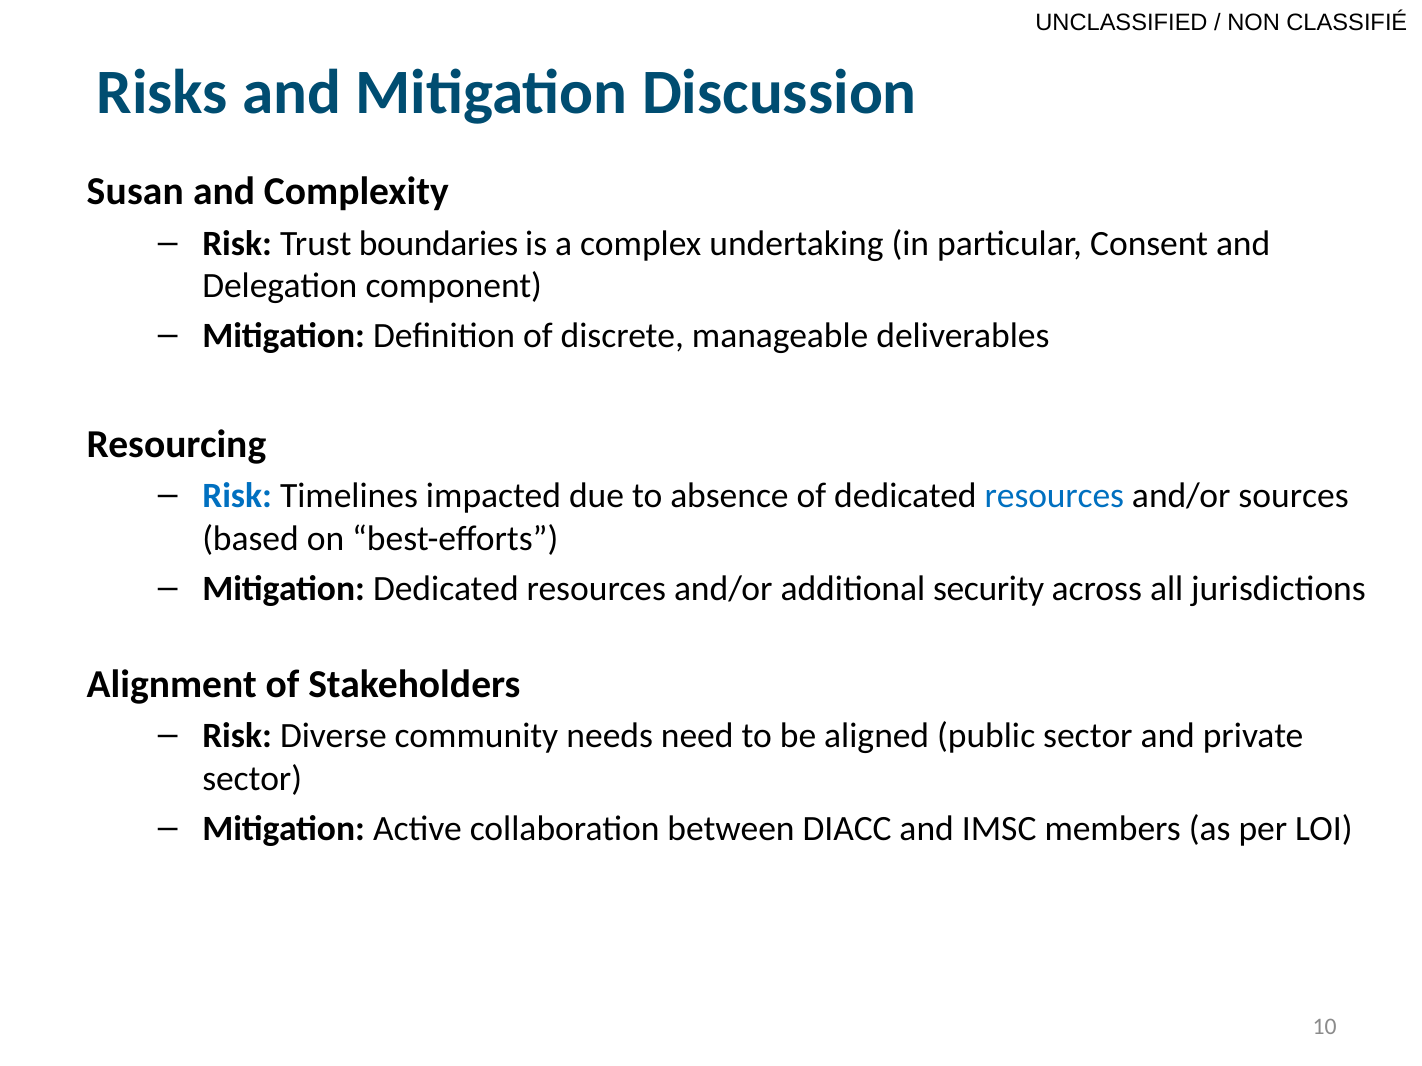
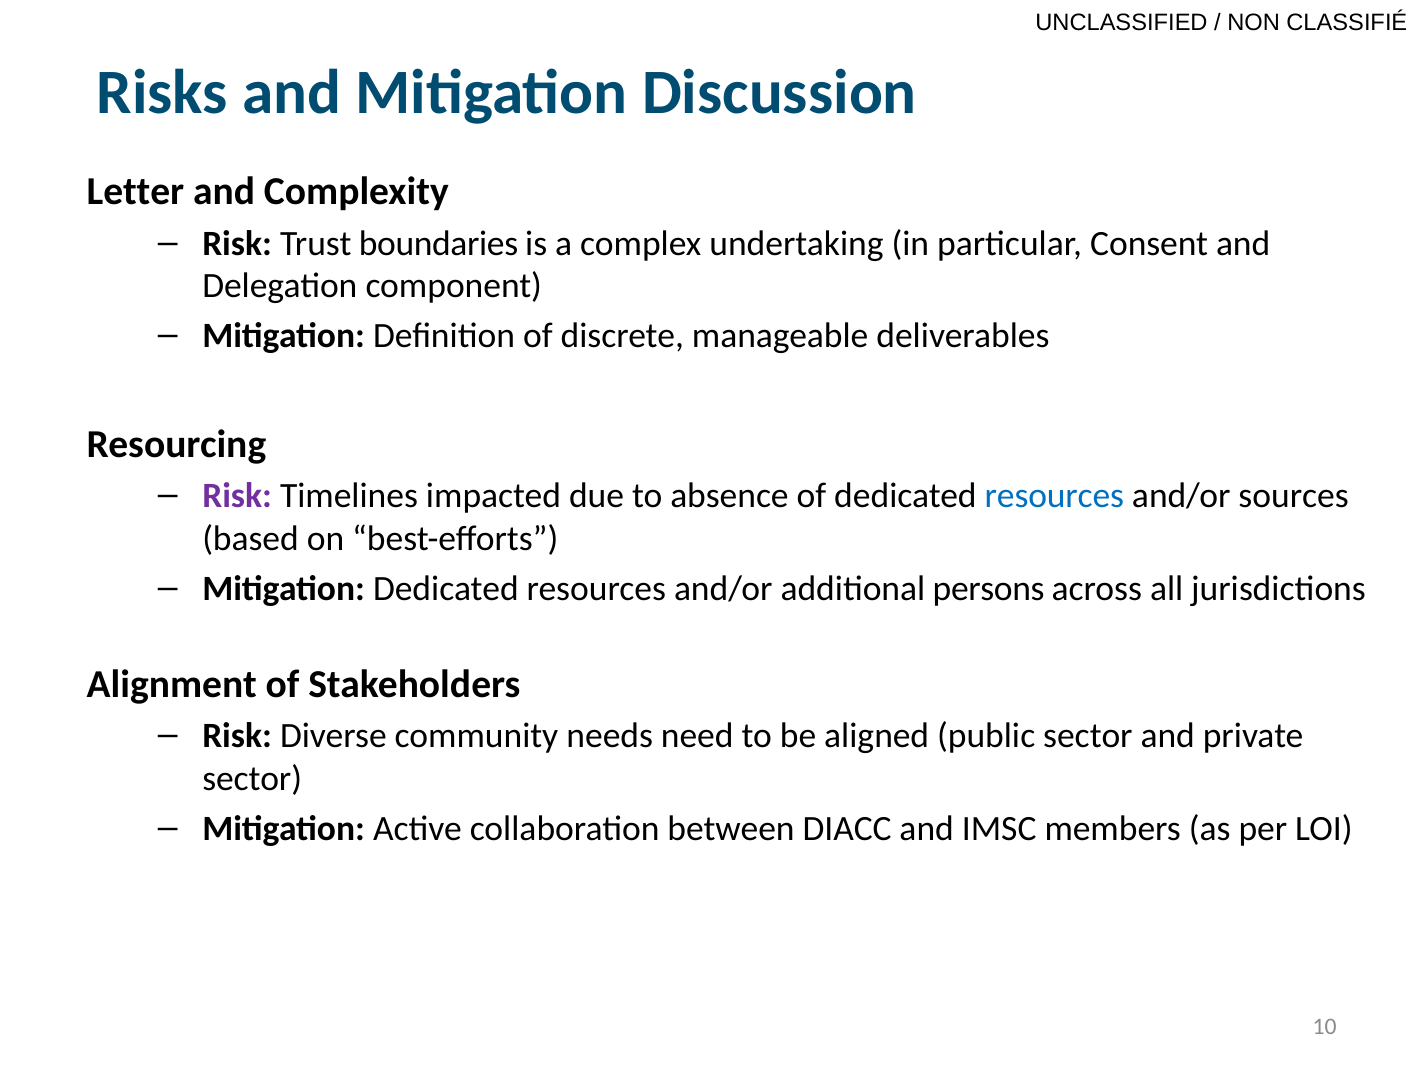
Susan: Susan -> Letter (135, 192)
Risk colour: blue -> purple (237, 496)
security: security -> persons (989, 589)
